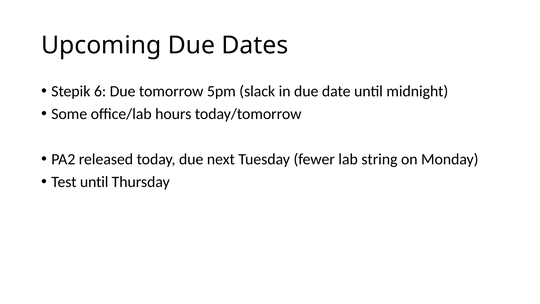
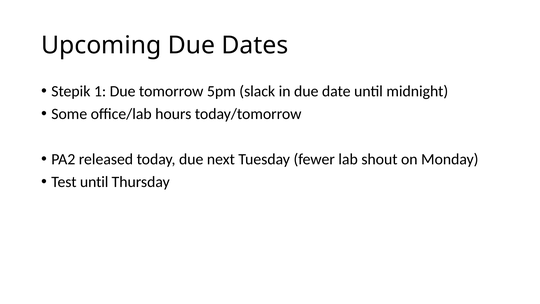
6: 6 -> 1 (100, 91)
string: string -> shout (379, 159)
